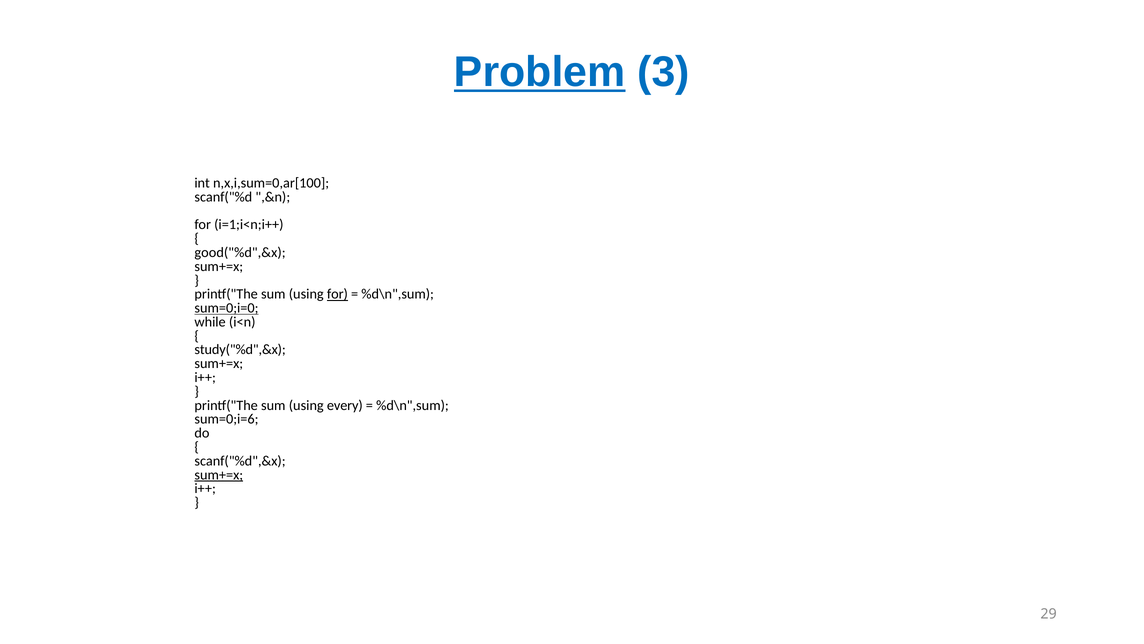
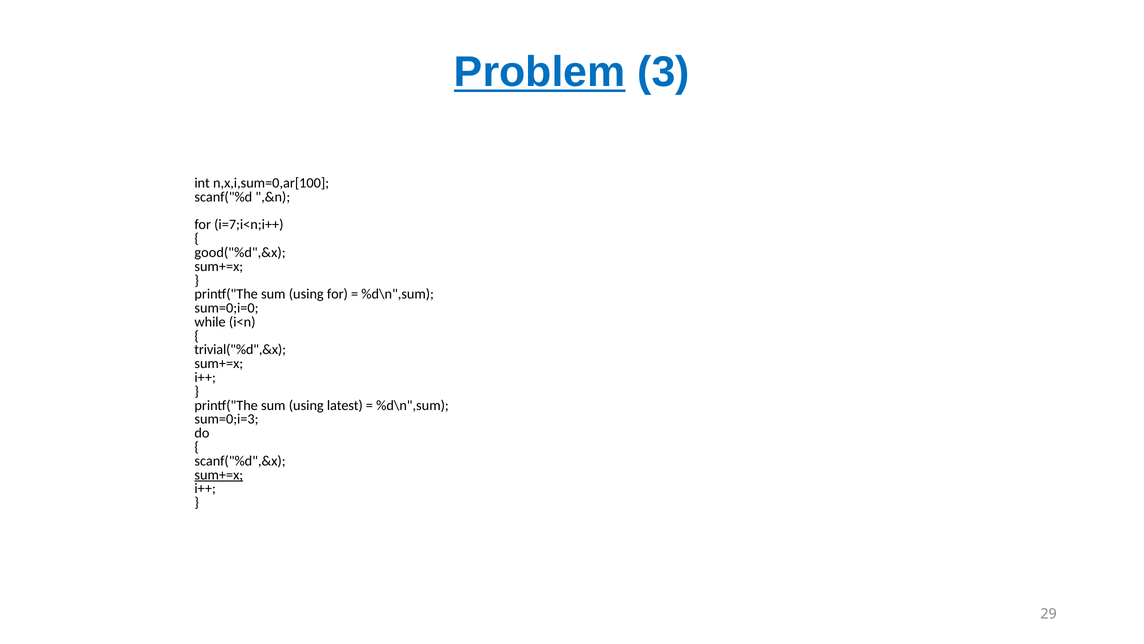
i=1;i<n;i++: i=1;i<n;i++ -> i=7;i<n;i++ (249, 225)
for underline: present -> none (337, 294)
sum=0;i=0 underline: present -> none (226, 308)
study("%d",&x: study("%d",&x -> trivial("%d",&x (240, 349)
every: every -> latest (345, 405)
sum=0;i=6: sum=0;i=6 -> sum=0;i=3 (226, 419)
